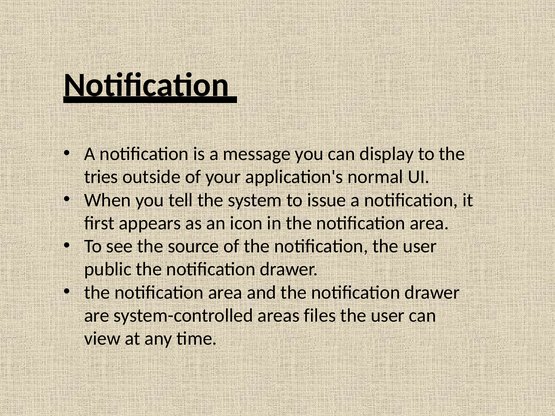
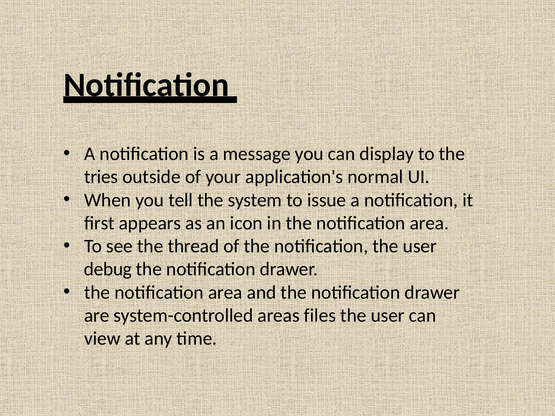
source: source -> thread (193, 246)
public: public -> debug (108, 269)
